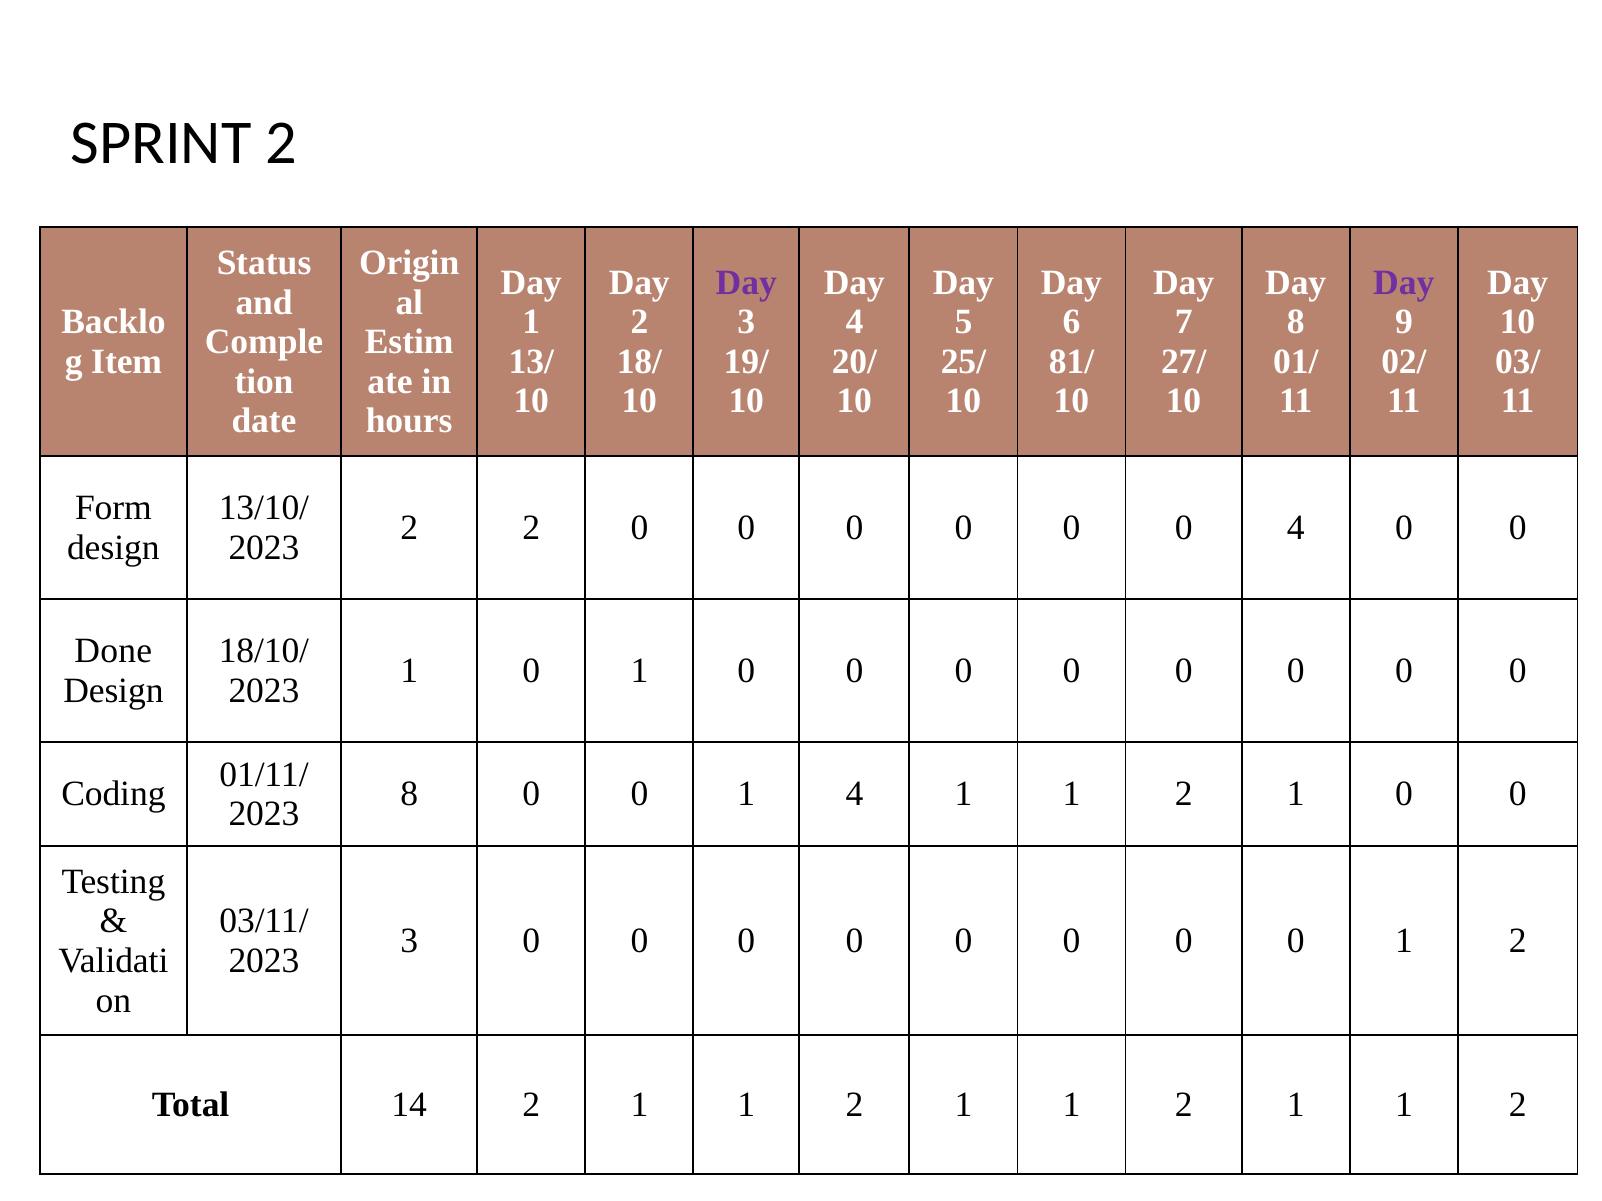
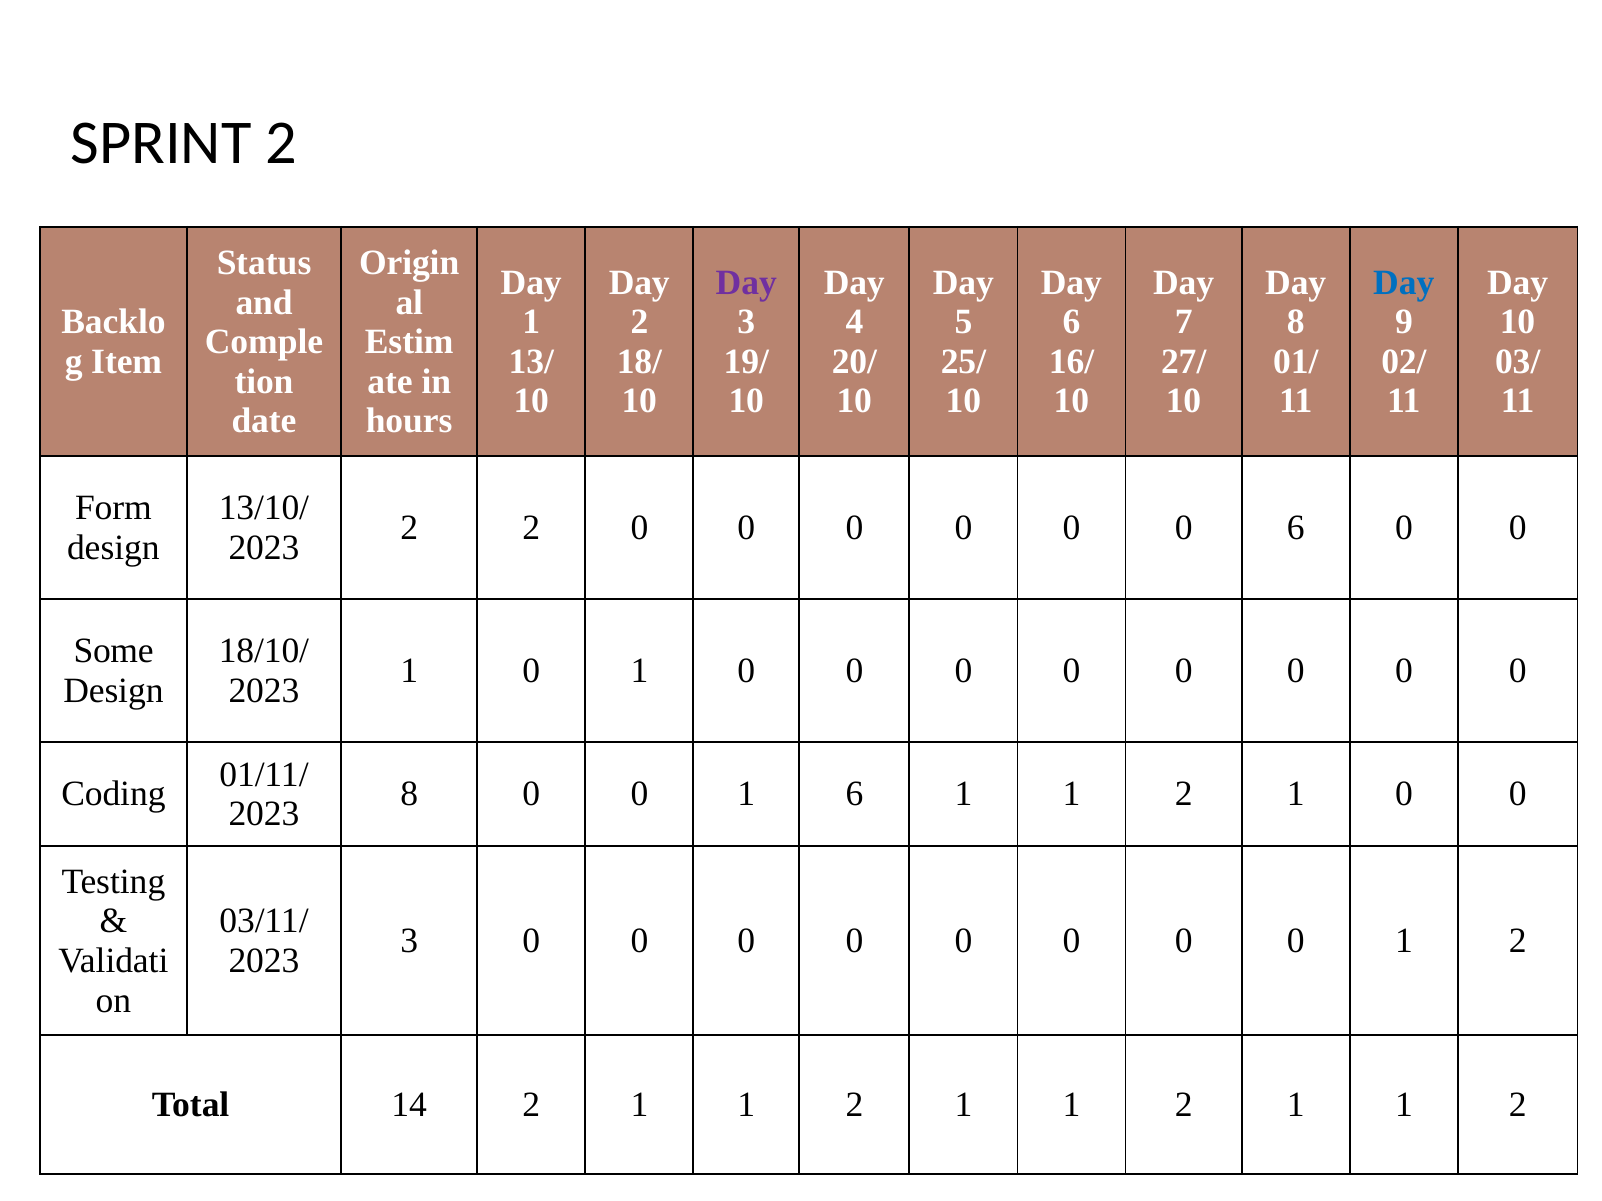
Day colour: purple -> blue (1404, 283)
81/: 81/ -> 16/ (1072, 362)
0 4: 4 -> 6 (1296, 528)
Done: Done -> Some (114, 651)
1 4: 4 -> 6 (854, 795)
